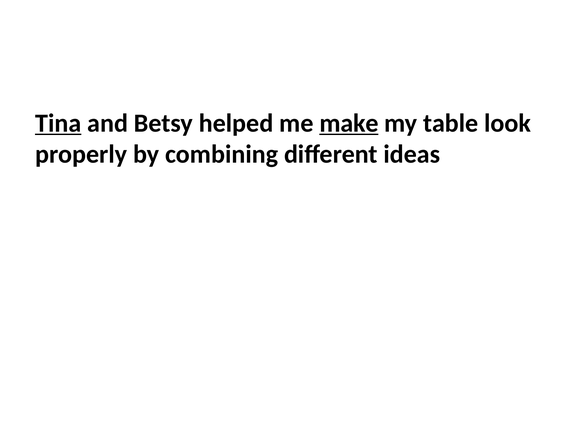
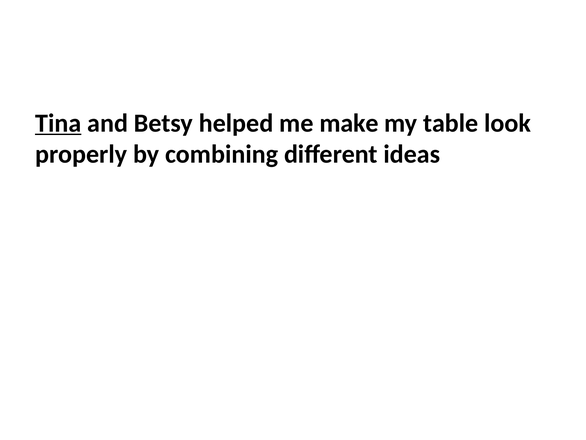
make underline: present -> none (349, 123)
